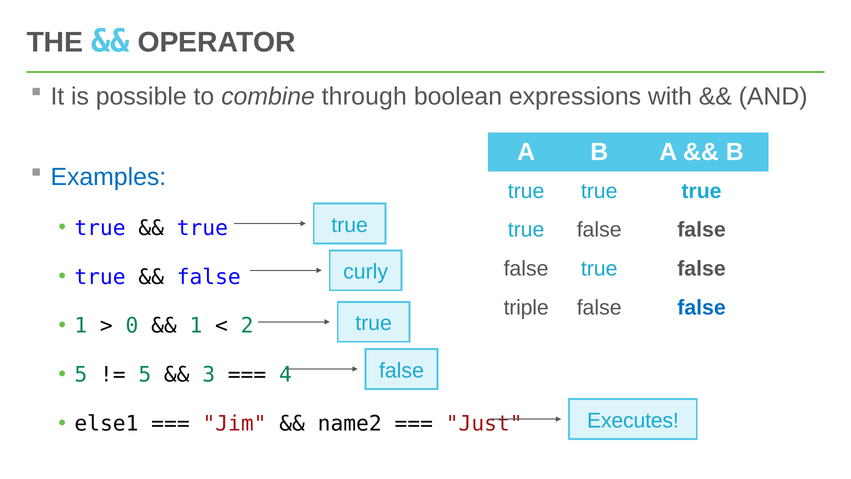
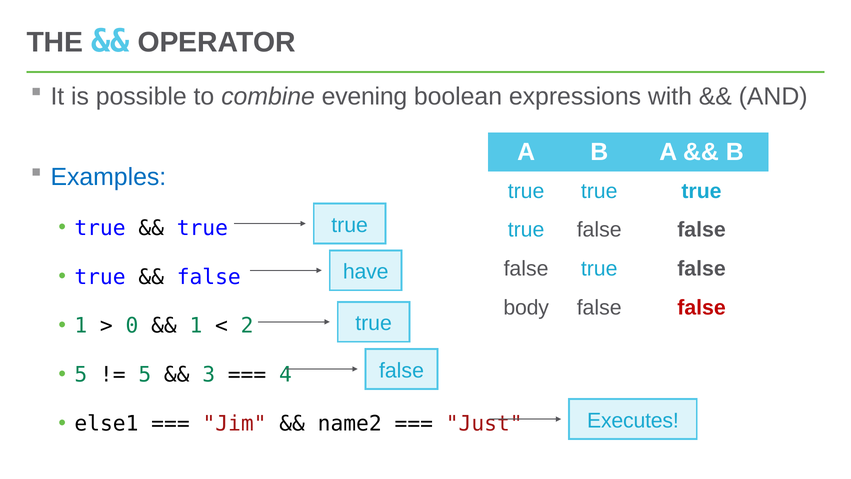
through: through -> evening (364, 96)
curly: curly -> have (366, 272)
triple: triple -> body (526, 307)
false colour: blue -> red (702, 307)
